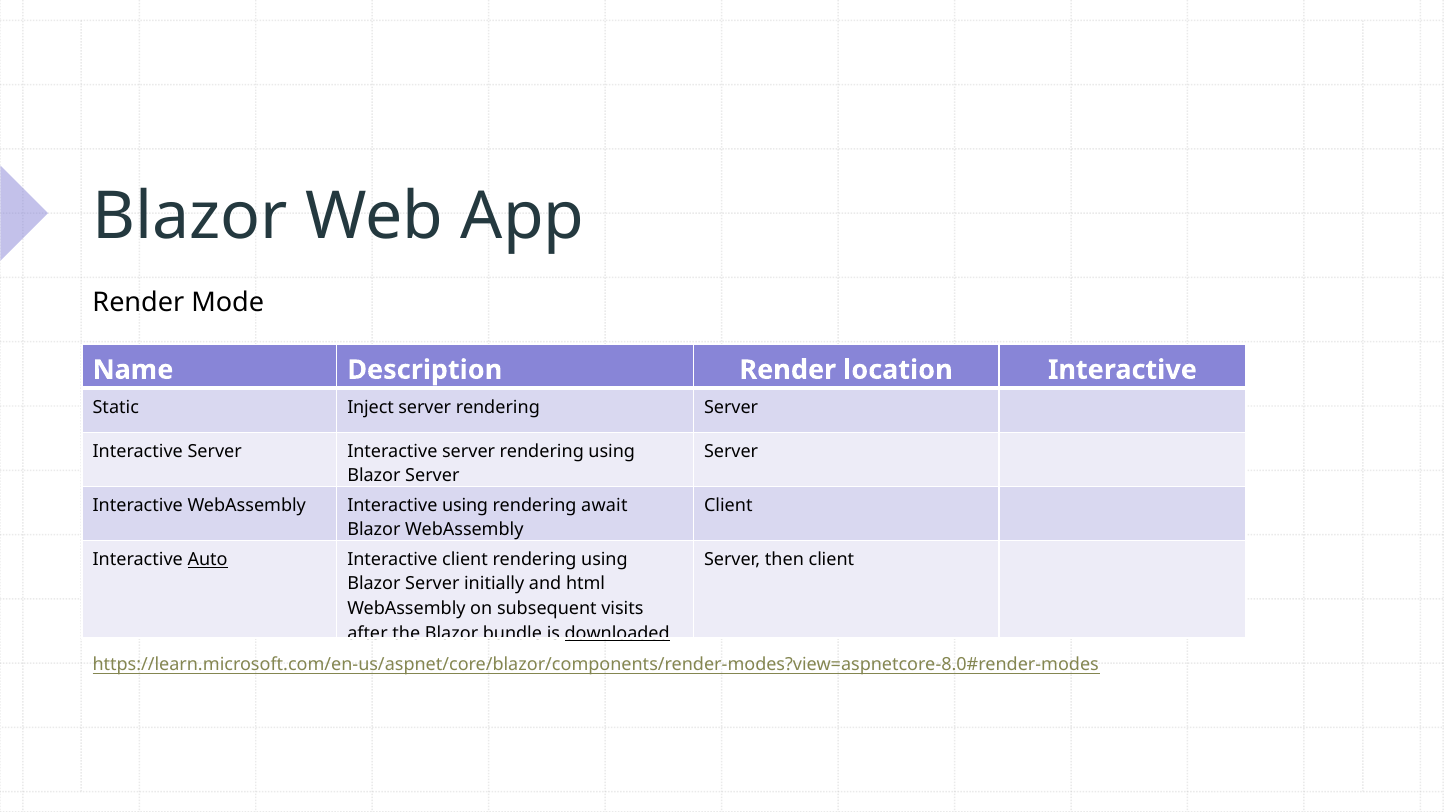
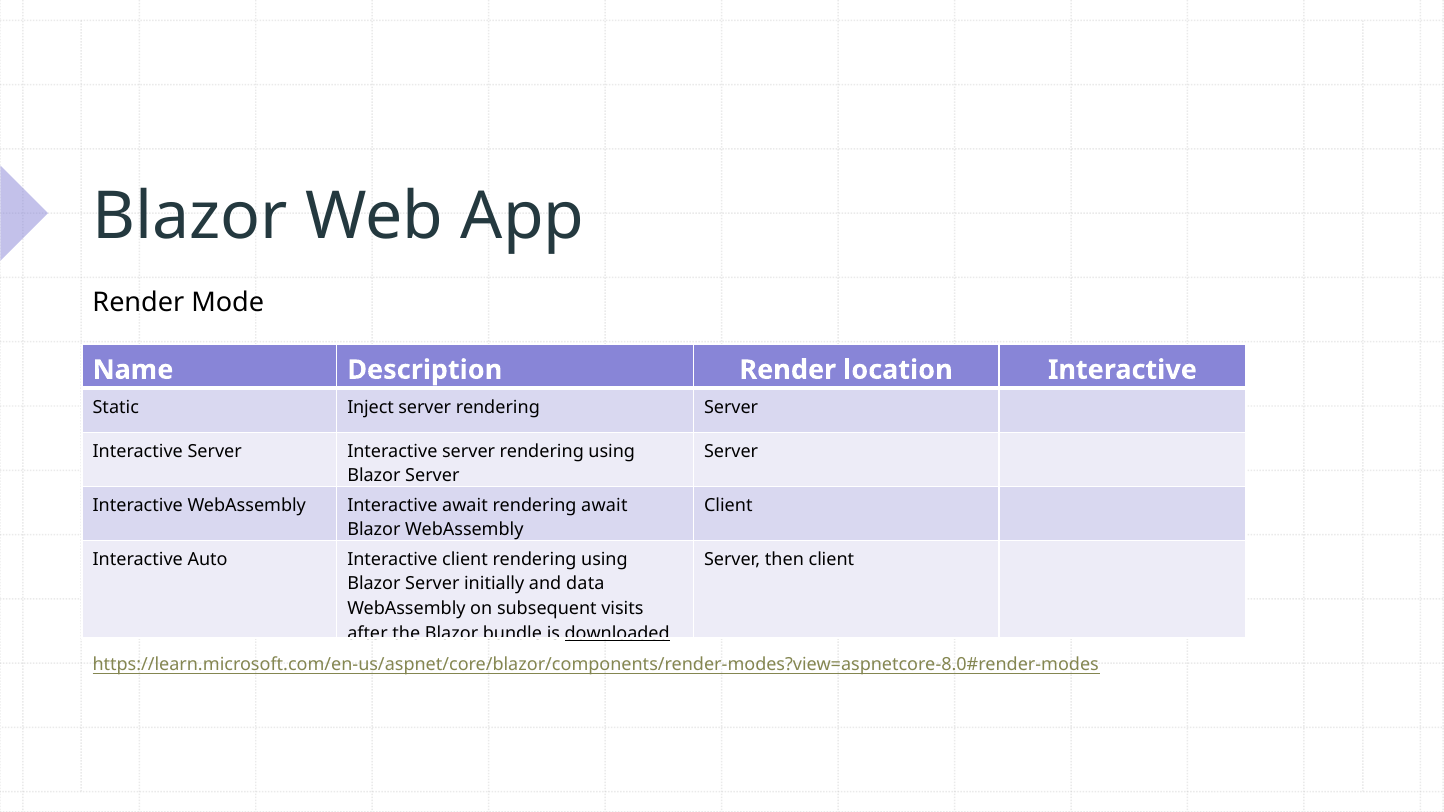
Interactive using: using -> await (465, 505)
Auto underline: present -> none (208, 560)
html: html -> data (585, 584)
